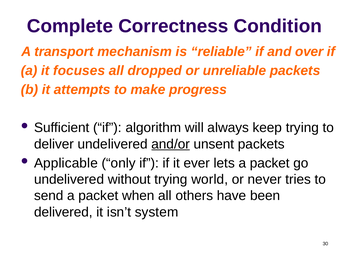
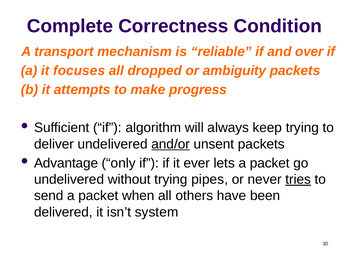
unreliable: unreliable -> ambiguity (235, 71)
Applicable: Applicable -> Advantage (66, 163)
world: world -> pipes (210, 179)
tries underline: none -> present (298, 179)
